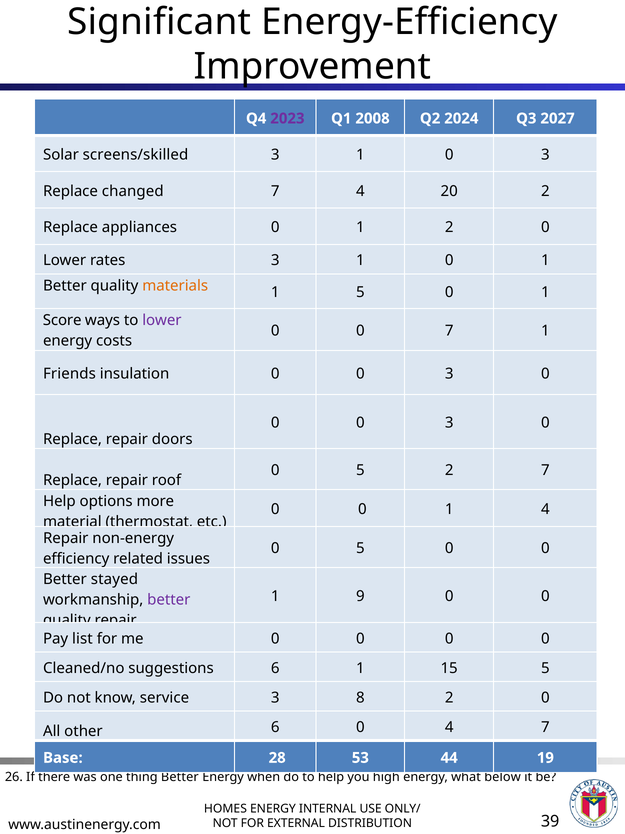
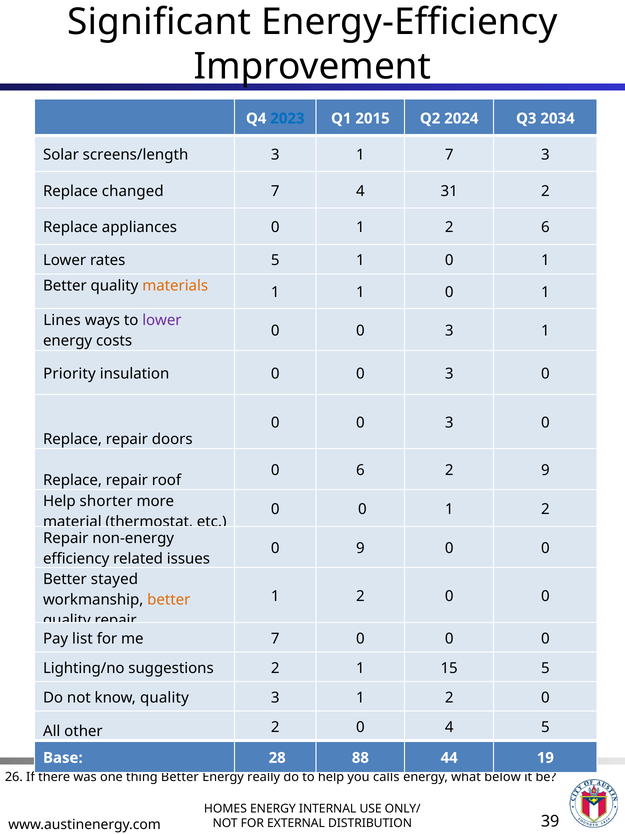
2023 colour: purple -> blue (287, 118)
2008: 2008 -> 2015 (373, 118)
2027: 2027 -> 2034 (558, 118)
screens/skilled: screens/skilled -> screens/length (136, 155)
0: 0 -> 7 (449, 155)
20: 20 -> 31 (449, 191)
1 2 0: 0 -> 6 (545, 227)
rates 3: 3 -> 5 (275, 260)
1 5: 5 -> 1 (360, 292)
Score: Score -> Lines (62, 320)
7: 7 -> 3 (449, 330)
Friends: Friends -> Priority (69, 373)
5: 5 -> 6 (360, 470)
2 7: 7 -> 9 (545, 470)
options: options -> shorter (106, 501)
0 0 1 4: 4 -> 2 (545, 509)
5: 5 -> 9 (360, 548)
9: 9 -> 2 (360, 596)
better colour: purple -> orange (169, 599)
me 0: 0 -> 7 (275, 638)
Cleaned/no: Cleaned/no -> Lighting/no (84, 668)
suggestions 6: 6 -> 2 (275, 668)
know service: service -> quality (164, 697)
8: 8 -> 1 (360, 697)
6: 6 -> 2 (275, 726)
4 7: 7 -> 5 (545, 726)
53: 53 -> 88 (360, 757)
when: when -> really (264, 777)
high: high -> calls (386, 777)
